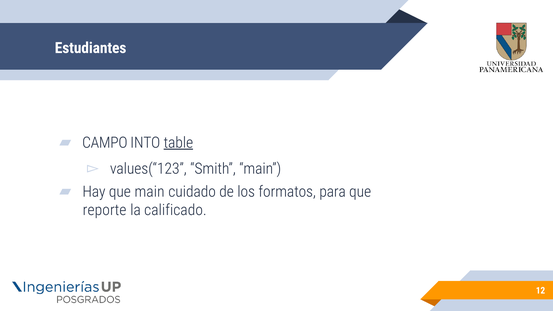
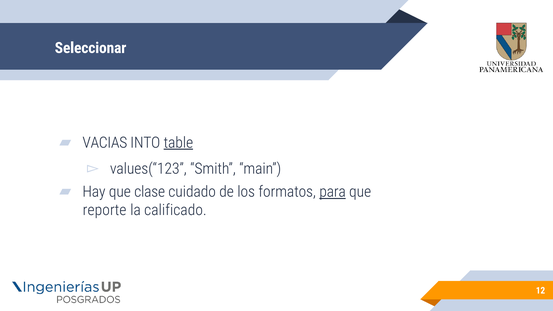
Estudiantes: Estudiantes -> Seleccionar (91, 48)
CAMPO: CAMPO -> VACIAS (105, 143)
que main: main -> clase (150, 192)
para underline: none -> present (333, 192)
